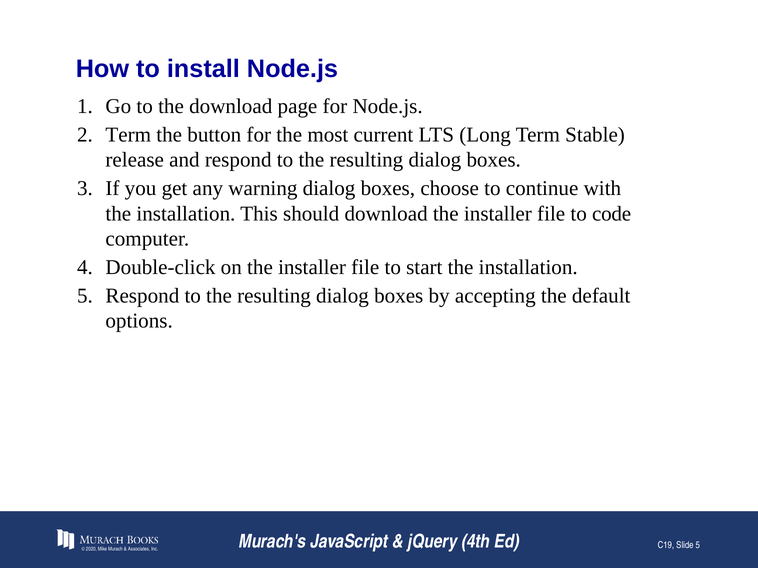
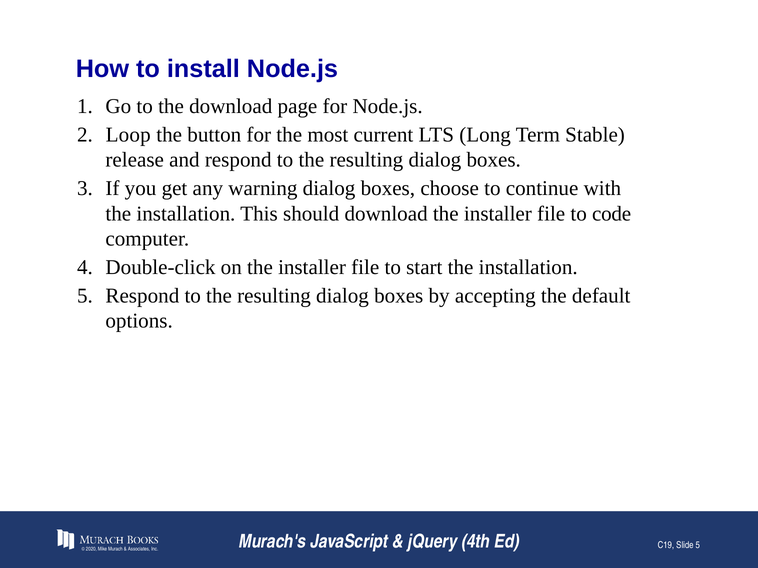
Term: Term -> Loop (128, 135)
